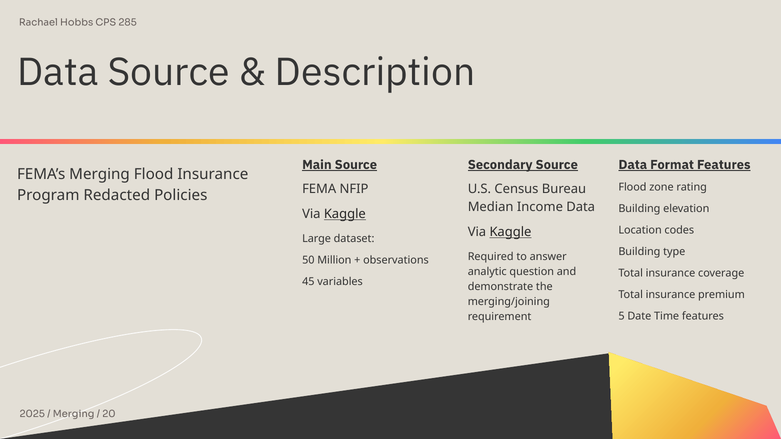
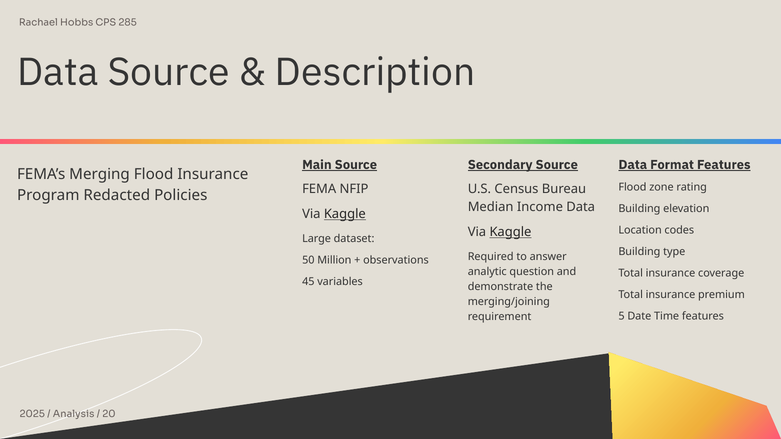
Merging: Merging -> Analysis (74, 414)
